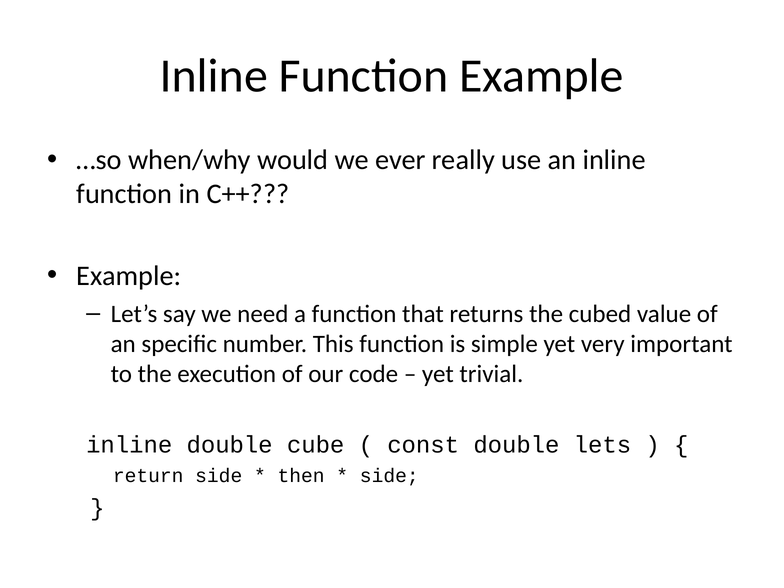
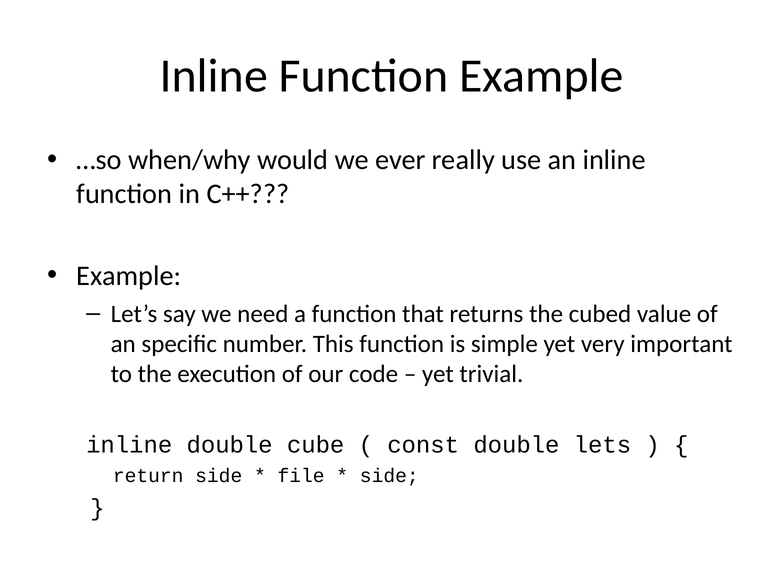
then: then -> file (301, 476)
